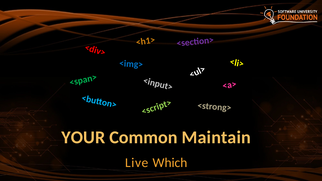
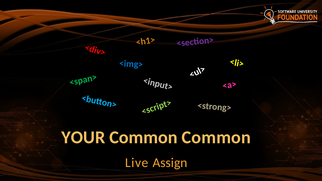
Common Maintain: Maintain -> Common (216, 138)
Which: Which -> Assign (170, 163)
